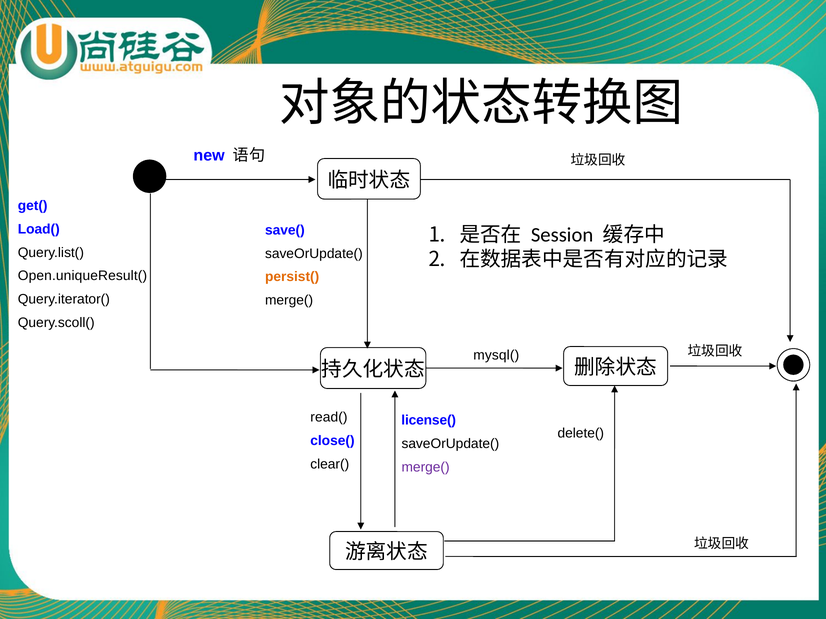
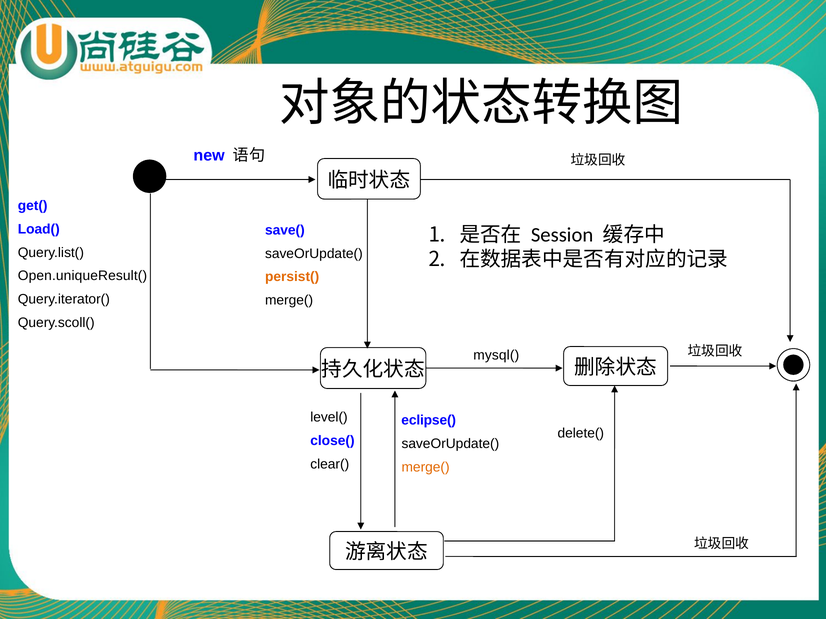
read(: read( -> level( (329, 418)
license(: license( -> eclipse( (429, 421)
merge( colour: purple -> orange (426, 467)
